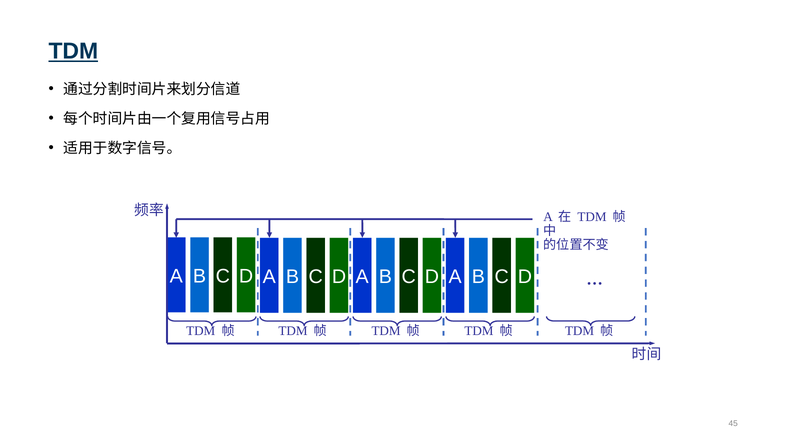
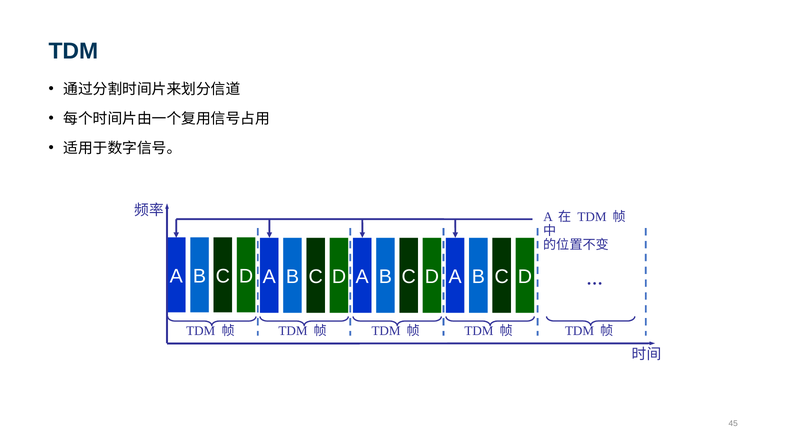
TDM underline: present -> none (73, 51)
